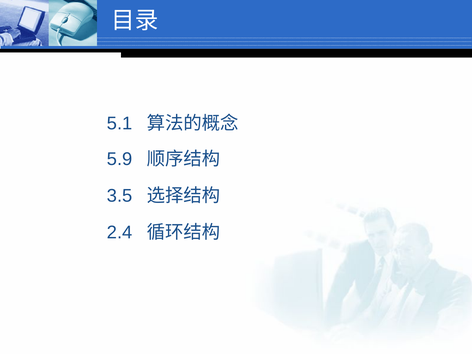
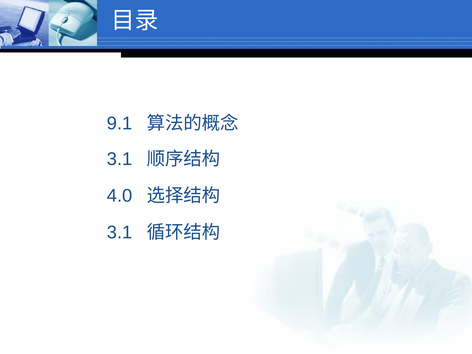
5.1: 5.1 -> 9.1 (120, 124)
5.9: 5.9 -> 3.1 (120, 159)
3.5: 3.5 -> 4.0 (120, 196)
2.4: 2.4 -> 3.1 (120, 232)
